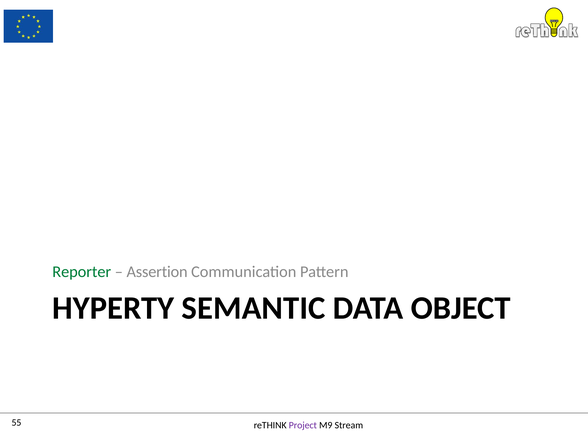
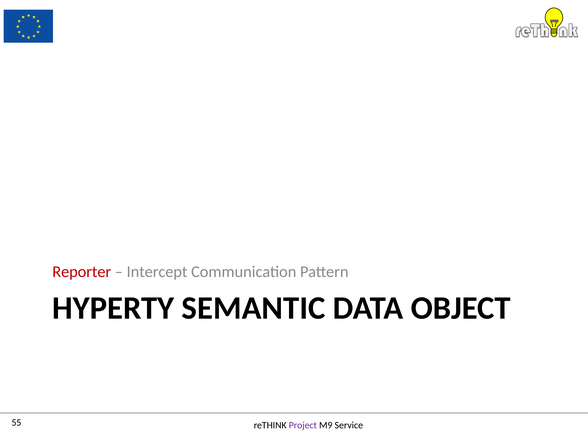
Reporter colour: green -> red (82, 272)
Assertion: Assertion -> Intercept (157, 272)
Stream: Stream -> Service (349, 425)
